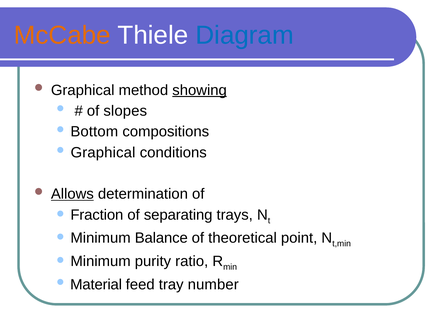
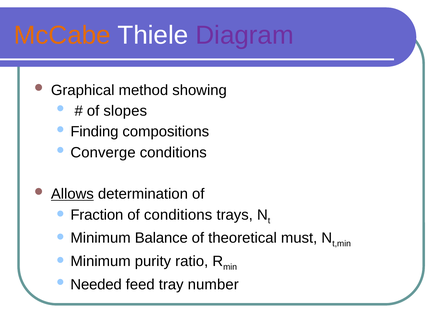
Diagram colour: blue -> purple (245, 35)
showing underline: present -> none (200, 90)
Bottom: Bottom -> Finding (94, 132)
Graphical: Graphical -> Converge (103, 153)
of separating: separating -> conditions (178, 215)
point: point -> must (299, 238)
Material: Material -> Needed (96, 285)
